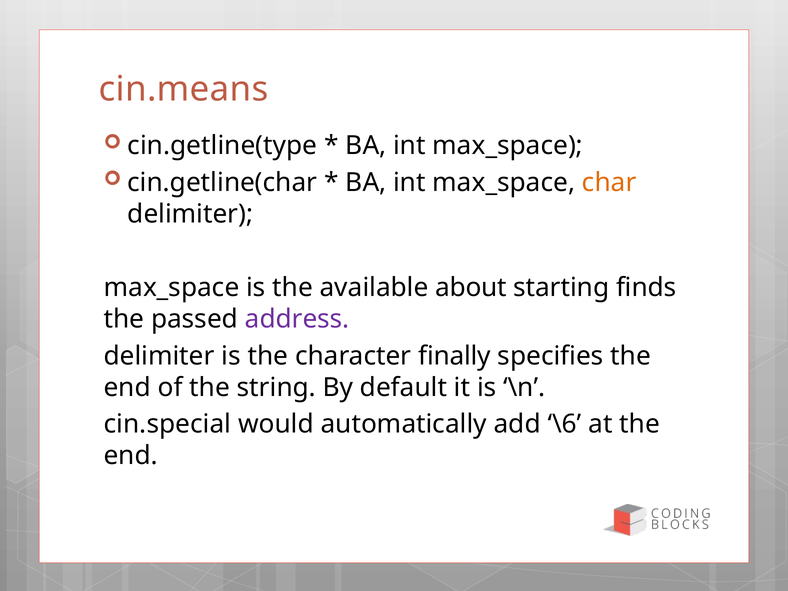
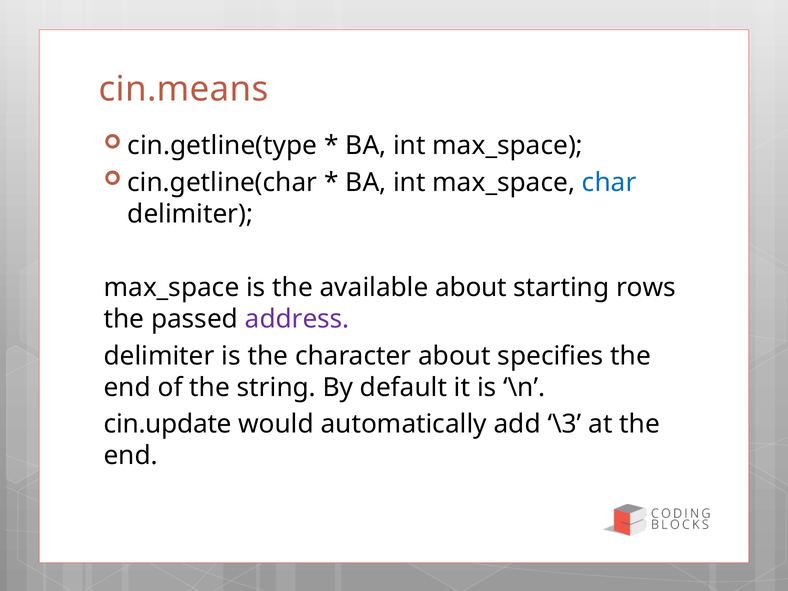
char colour: orange -> blue (609, 183)
finds: finds -> rows (646, 288)
character finally: finally -> about (454, 356)
cin.special: cin.special -> cin.update (168, 424)
\6: \6 -> \3 (565, 424)
